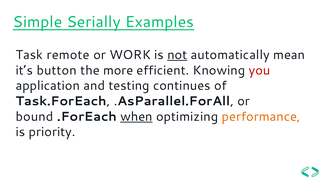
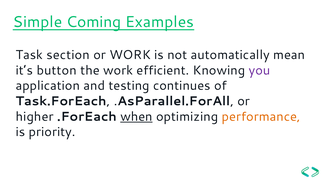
Serially: Serially -> Coming (94, 22)
remote: remote -> section (68, 55)
not underline: present -> none (177, 55)
the more: more -> work (118, 70)
you colour: red -> purple (260, 70)
bound: bound -> higher (35, 117)
